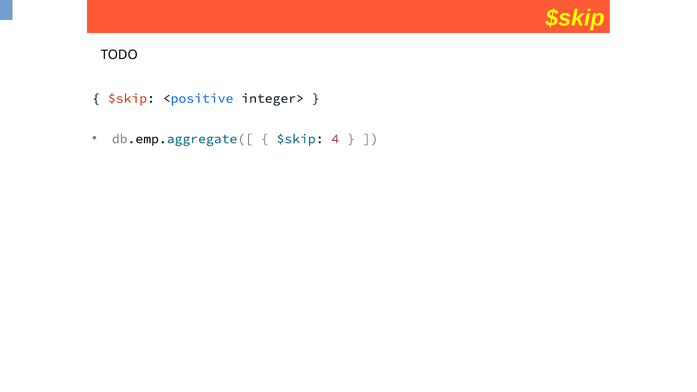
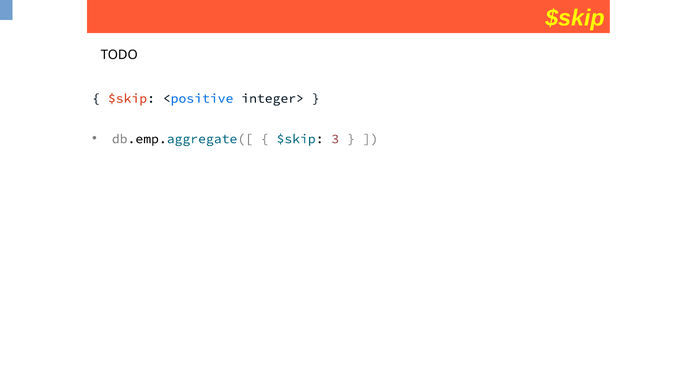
4: 4 -> 3 (335, 139)
